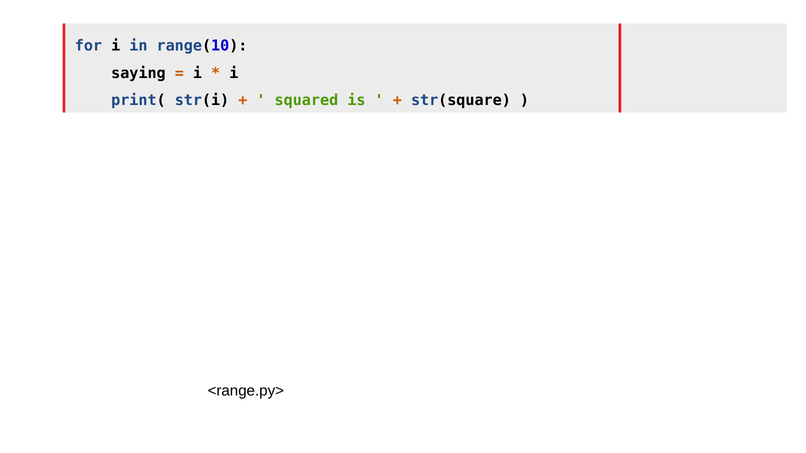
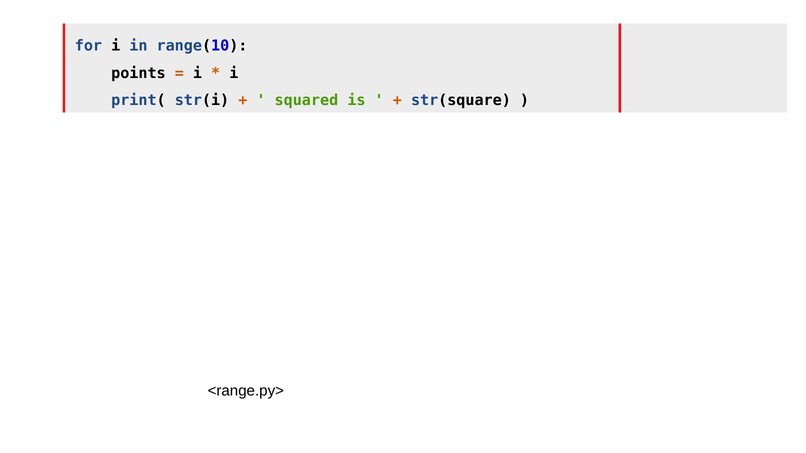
saying: saying -> points (138, 73)
